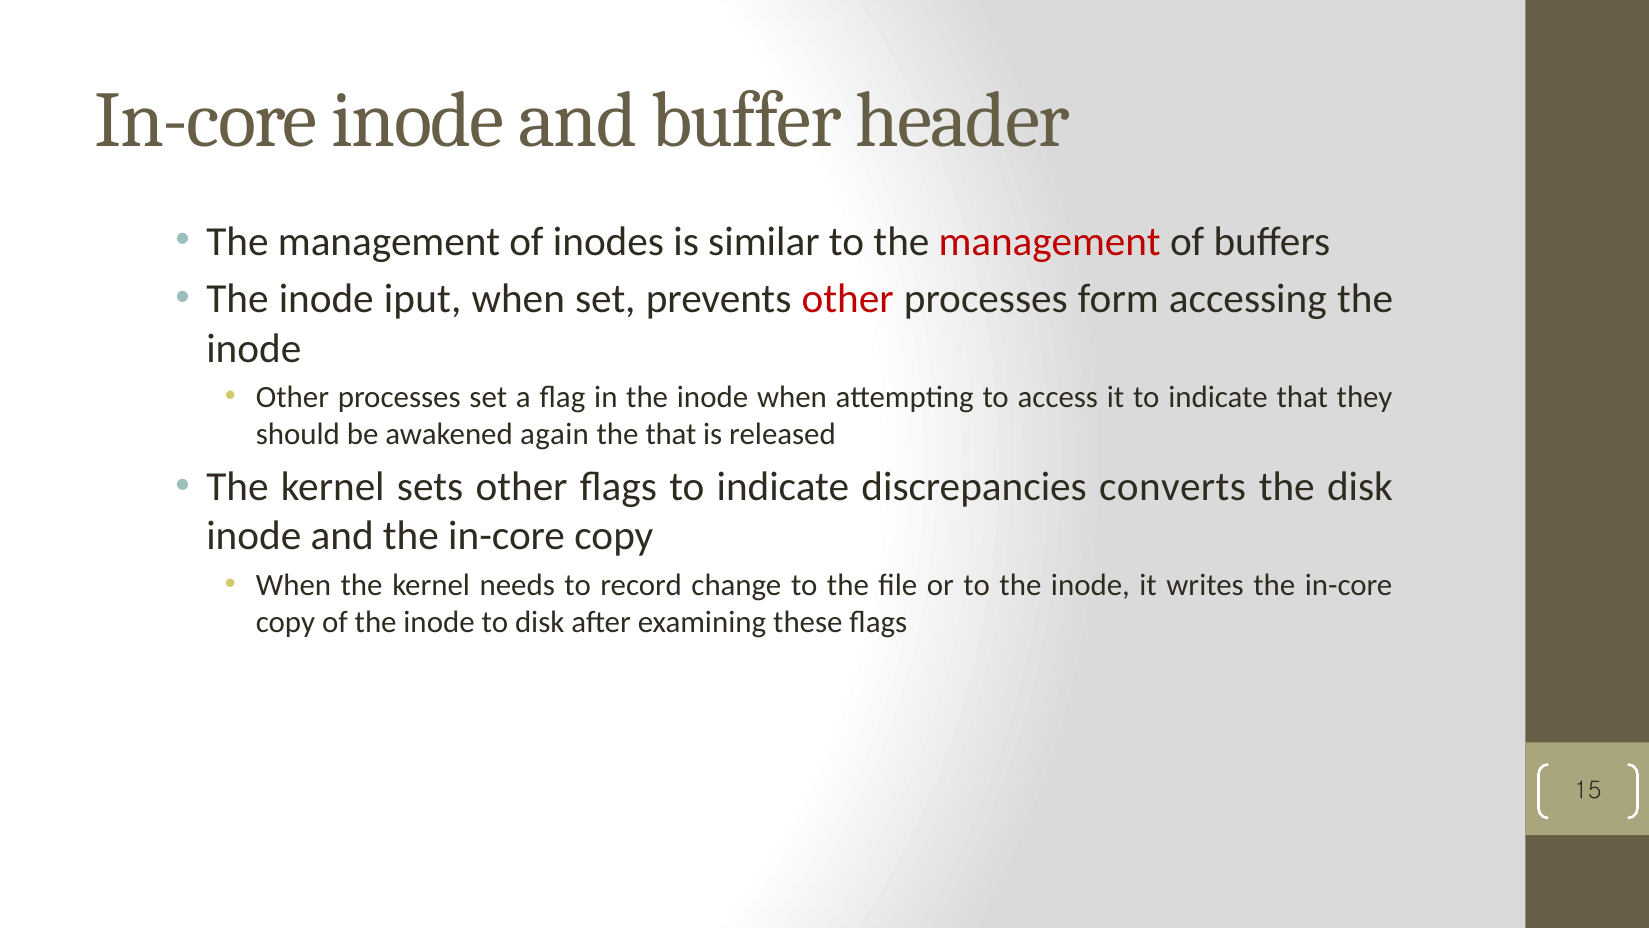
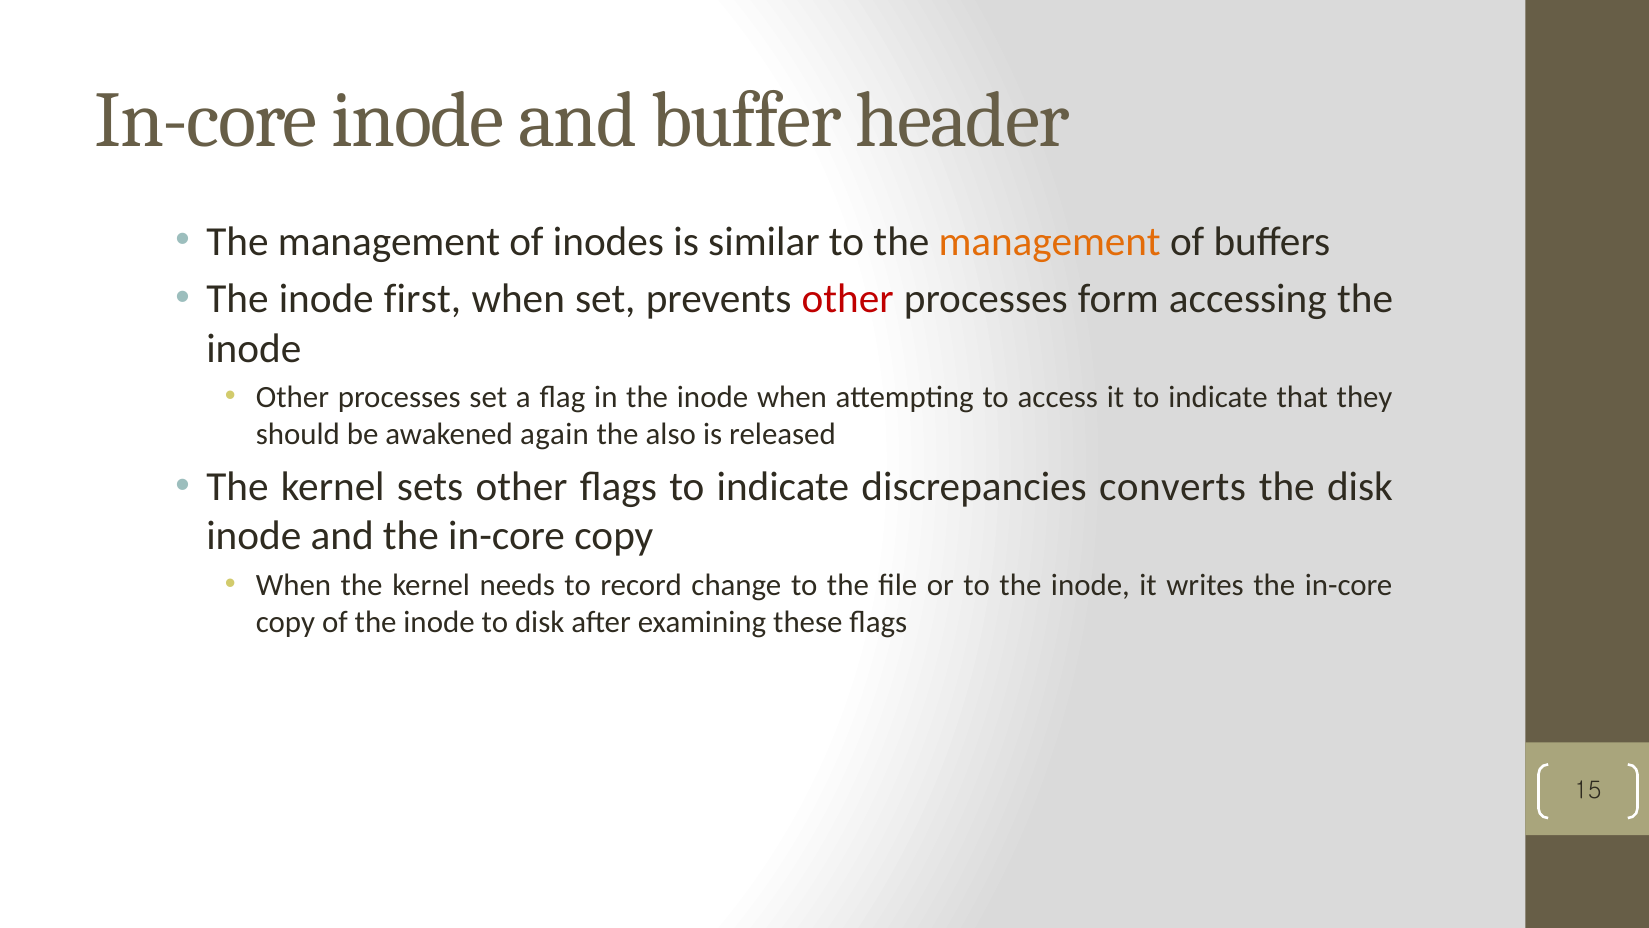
management colour: red -> orange (1050, 241)
iput: iput -> first (423, 299)
the that: that -> also (671, 434)
